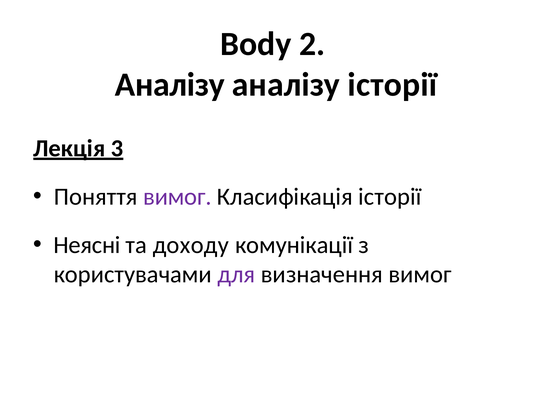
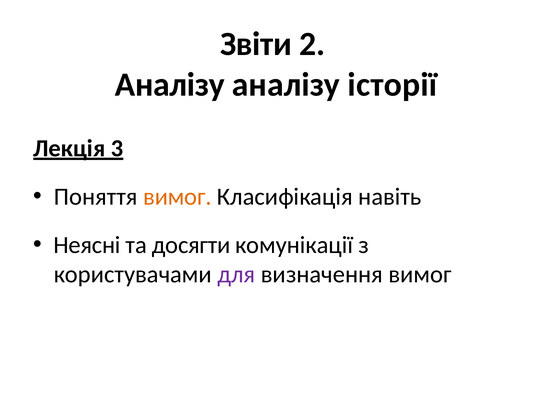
Body: Body -> Звіти (256, 44)
вимог colour: purple -> orange (177, 197)
Класифікація історії: історії -> навіть (390, 197)
доходу: доходу -> досягти (191, 245)
